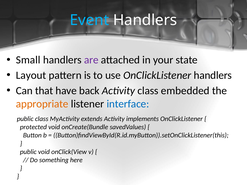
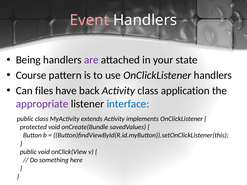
Event colour: light blue -> pink (89, 20)
Small: Small -> Being (28, 60)
Layout: Layout -> Course (31, 75)
that: that -> files (44, 91)
embedded: embedded -> application (185, 91)
appropriate colour: orange -> purple (42, 104)
